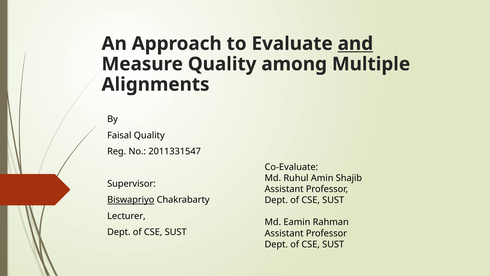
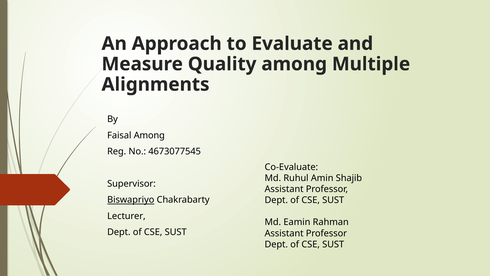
and underline: present -> none (355, 44)
Faisal Quality: Quality -> Among (149, 135)
2011331547: 2011331547 -> 4673077545 (175, 151)
